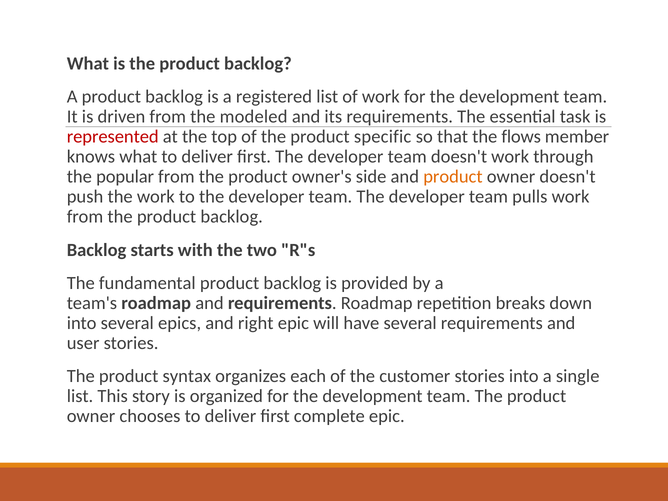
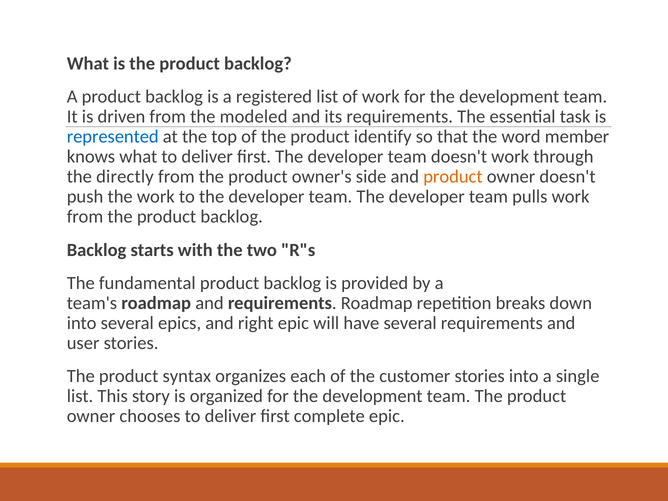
represented colour: red -> blue (113, 137)
specific: specific -> identify (383, 137)
flows: flows -> word (521, 137)
popular: popular -> directly (125, 177)
